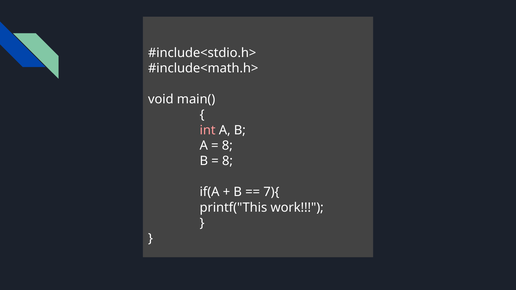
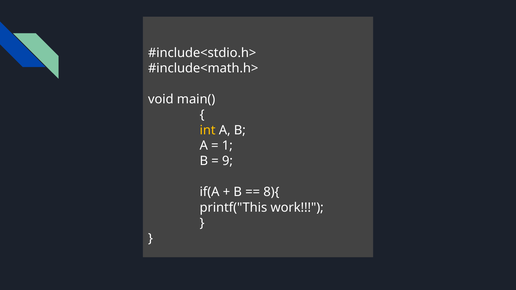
int colour: pink -> yellow (208, 130)
8: 8 -> 1 (227, 146)
8: 8 -> 9 (227, 161)
7){: 7){ -> 8){ (271, 192)
